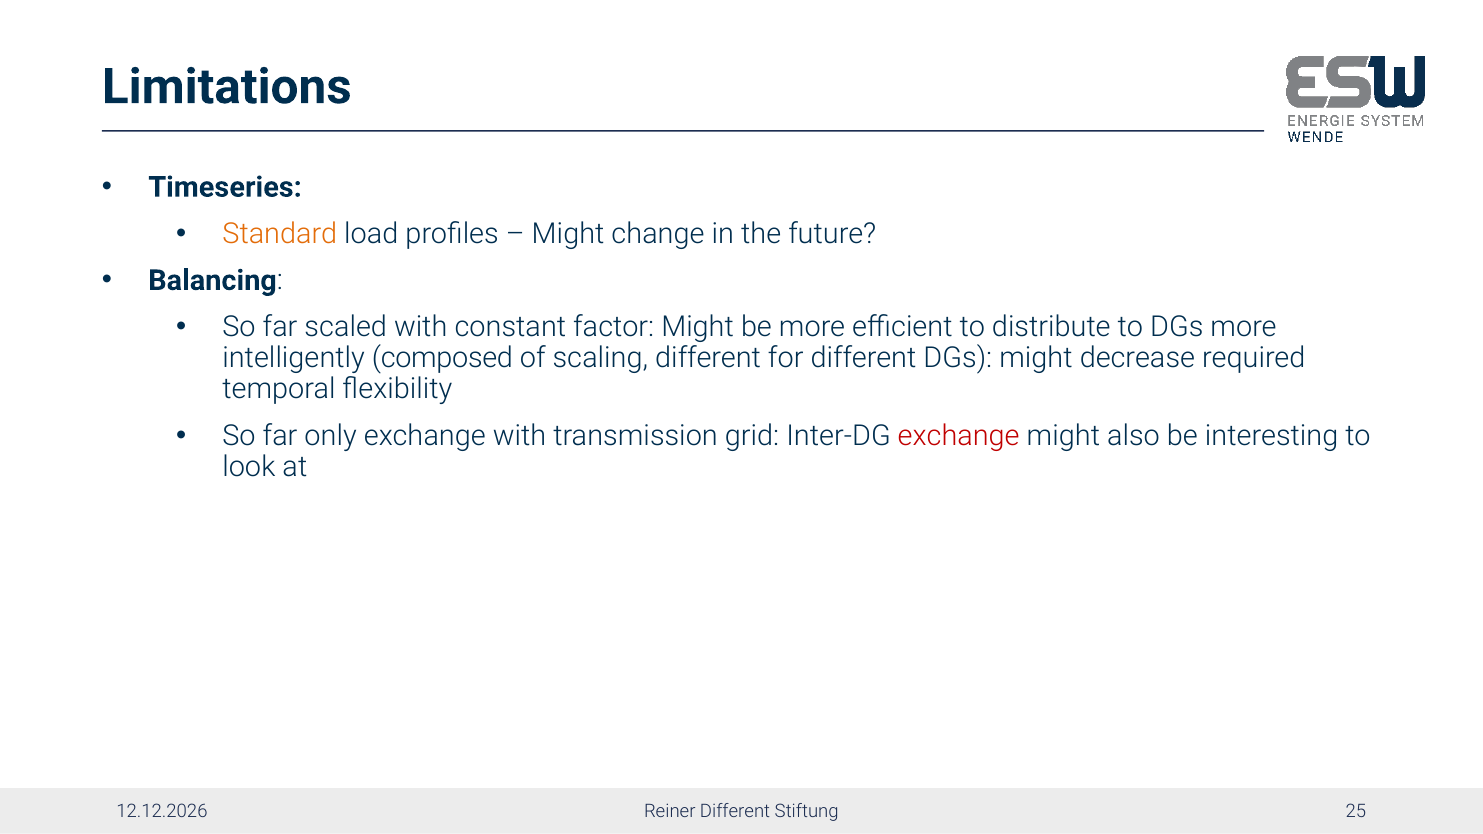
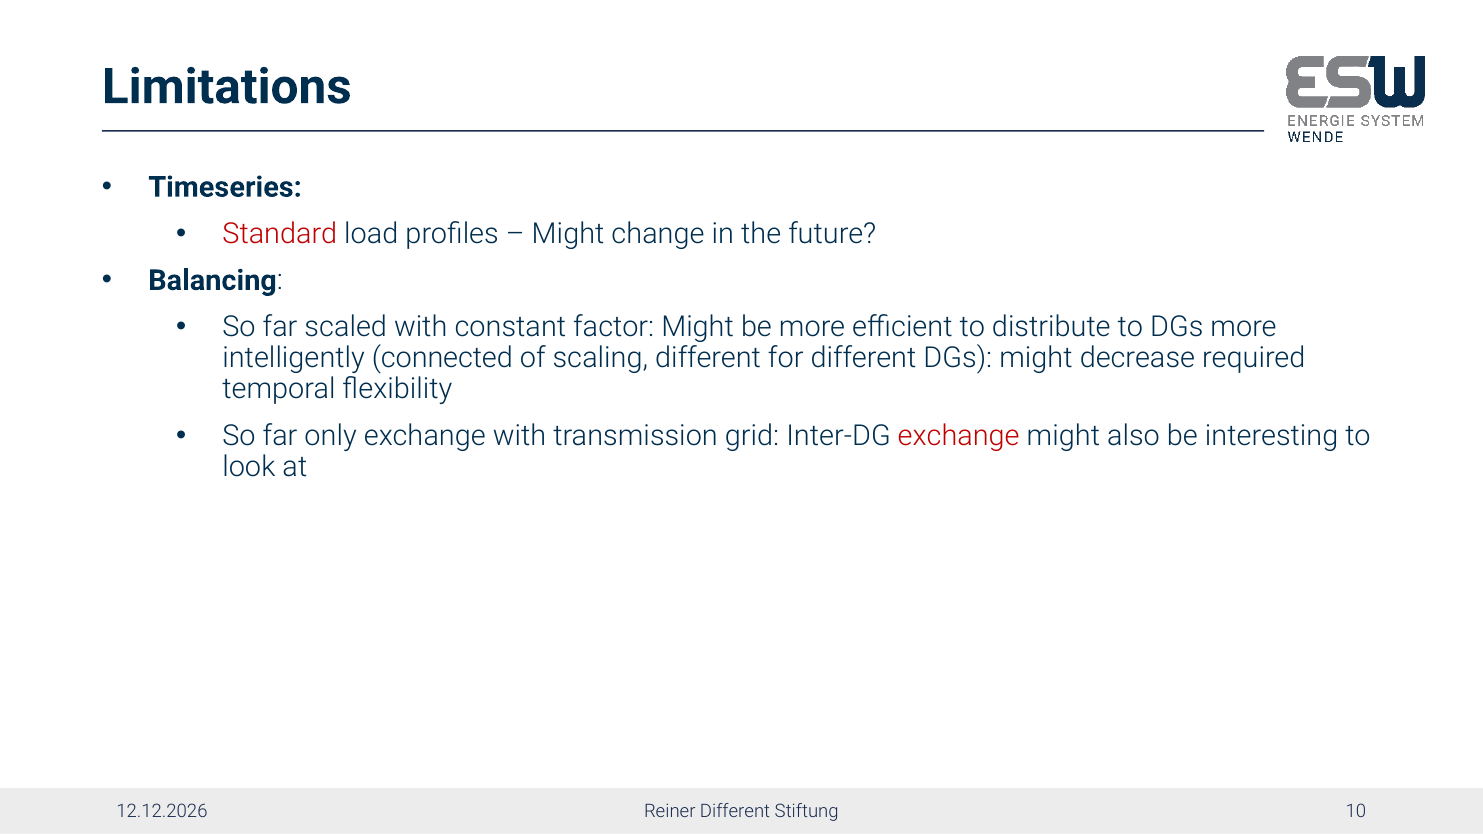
Standard colour: orange -> red (280, 234)
composed: composed -> connected (442, 358)
25: 25 -> 10 (1356, 812)
